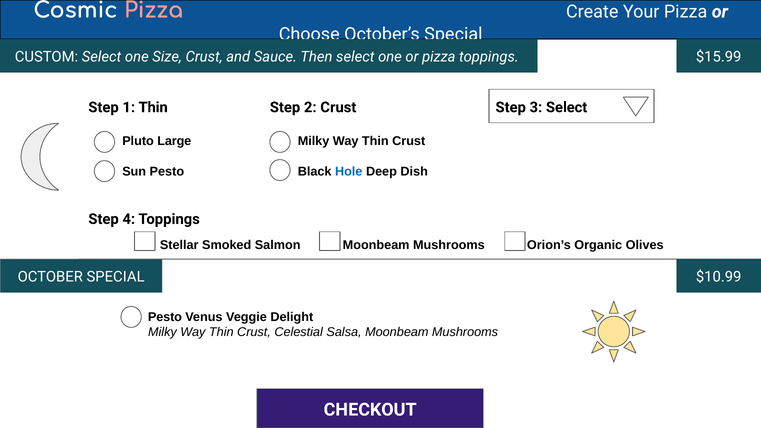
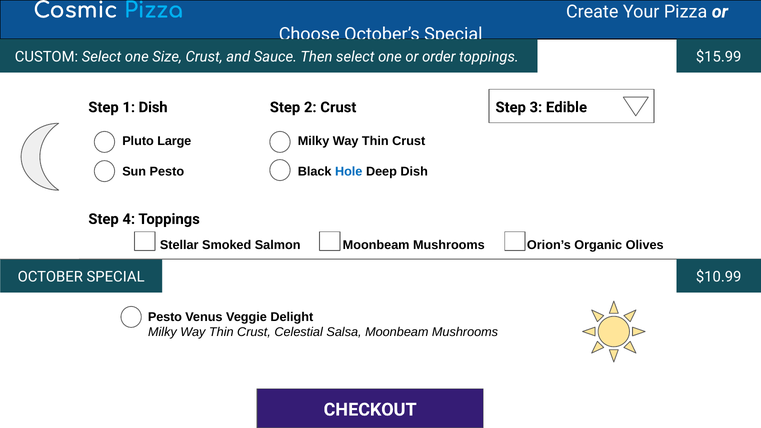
Pizza colour: pink -> light blue (154, 10)
or pizza: pizza -> order (439, 57)
1 Thin: Thin -> Dish (153, 107)
3 Select: Select -> Edible (566, 107)
